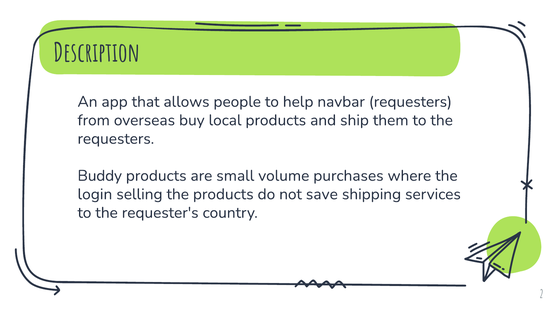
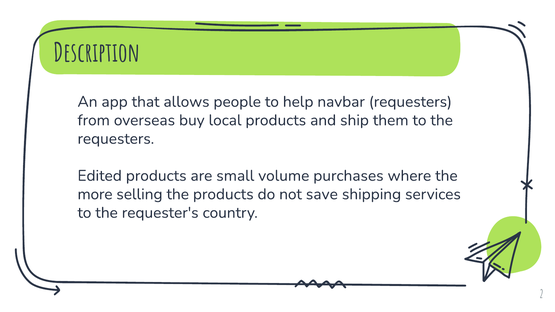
Buddy: Buddy -> Edited (100, 176)
login: login -> more (95, 194)
